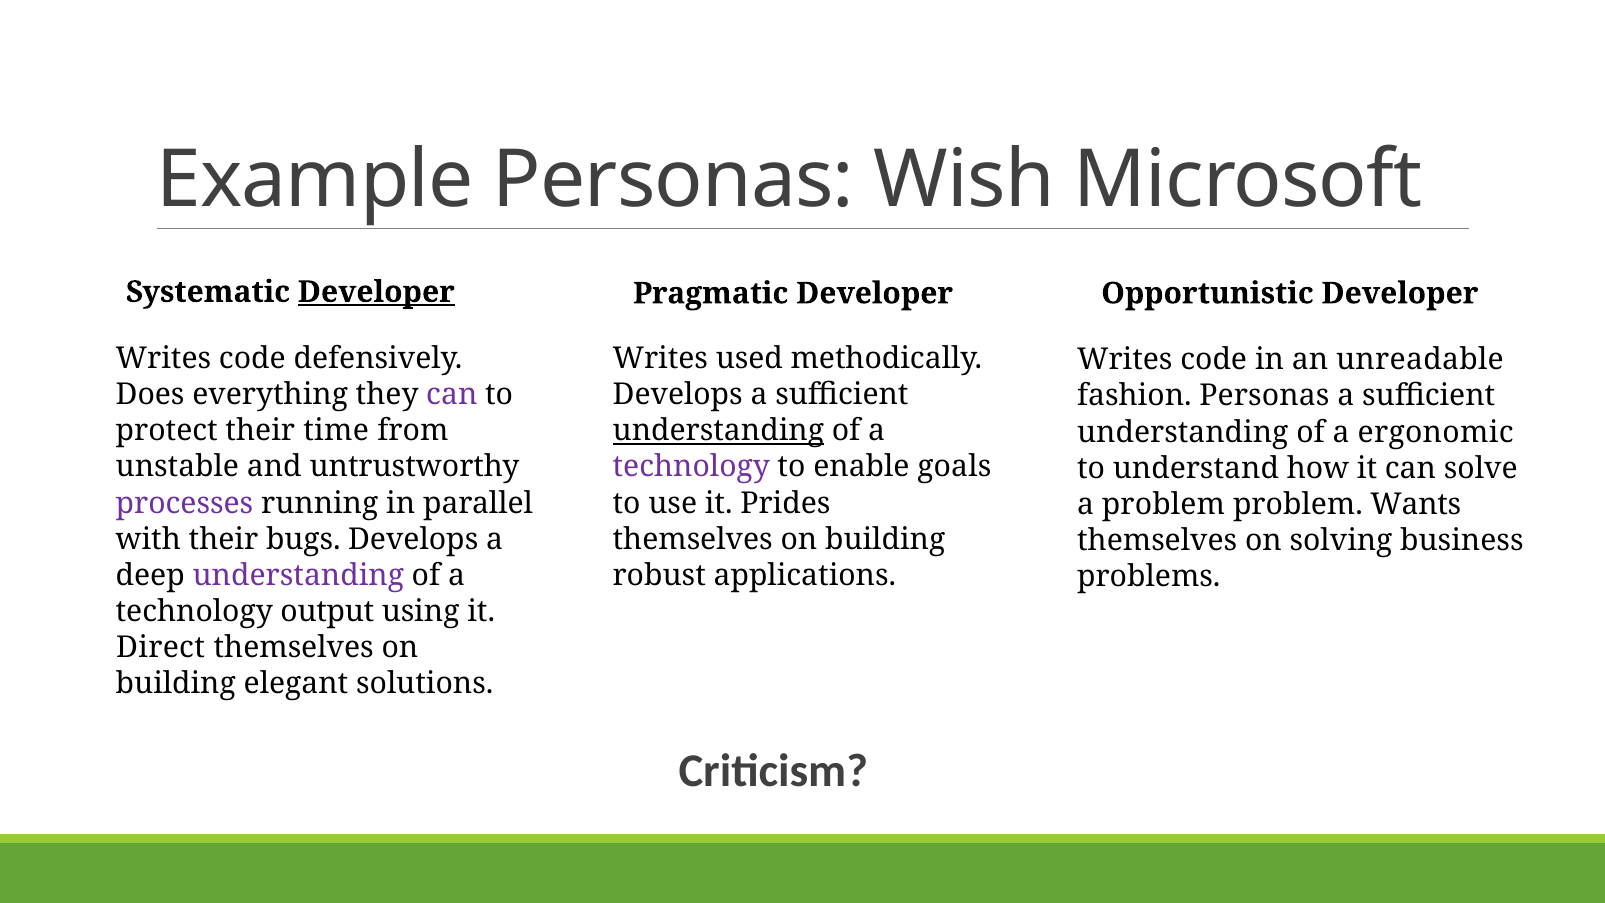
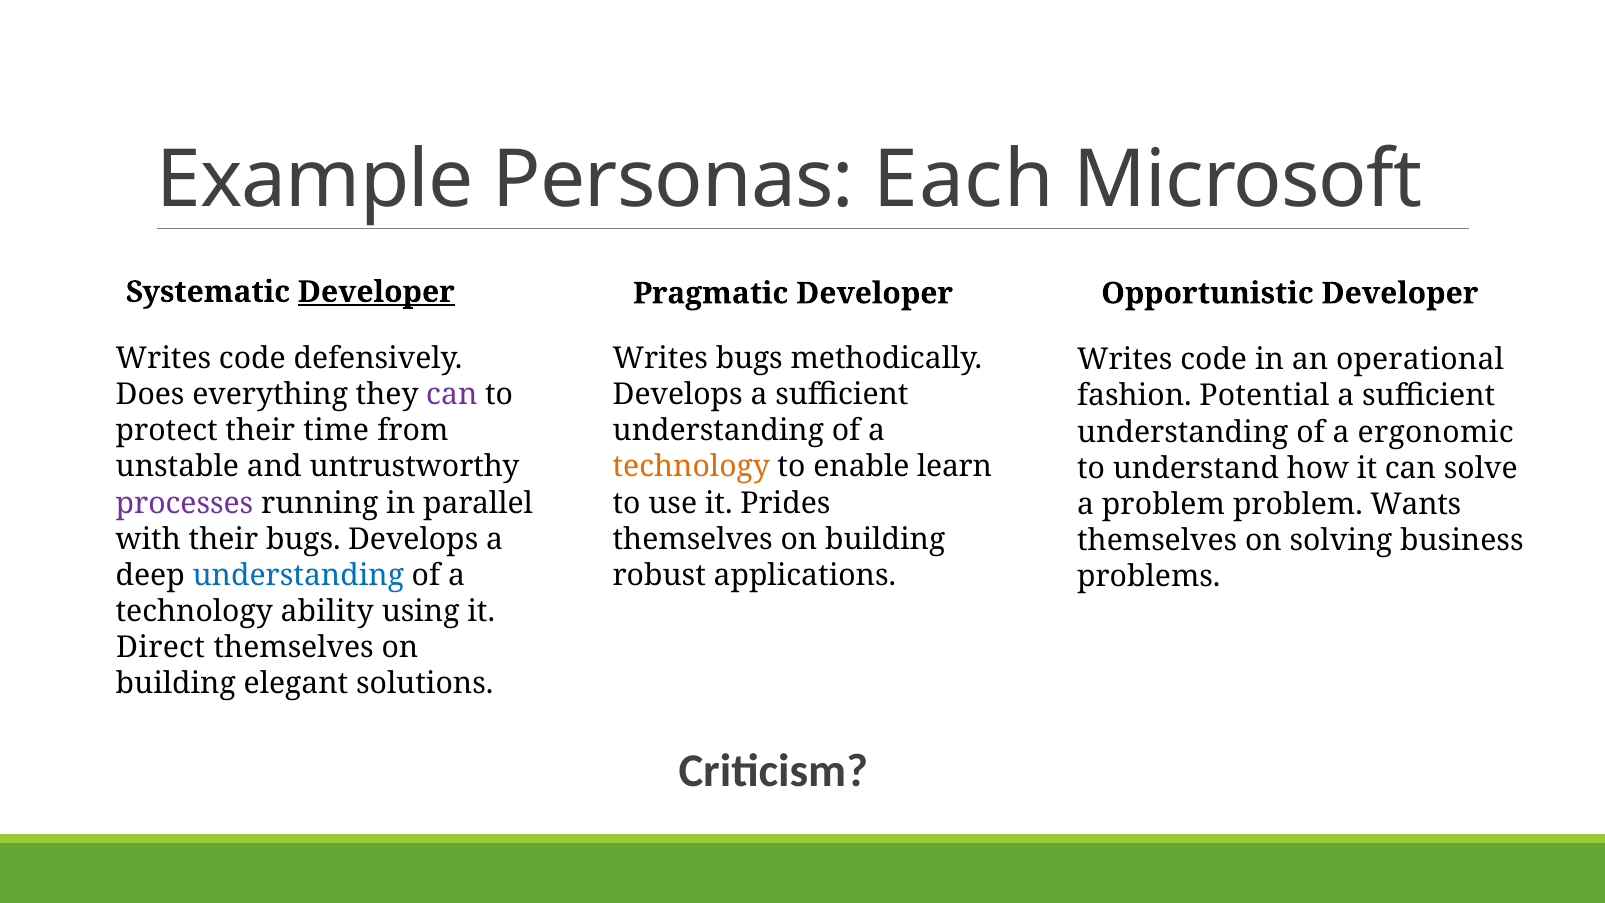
Wish: Wish -> Each (964, 180)
Writes used: used -> bugs (749, 359)
unreadable: unreadable -> operational (1420, 360)
fashion Personas: Personas -> Potential (1264, 396)
understanding underline: present -> none (718, 431)
technology colour: purple -> orange (691, 467)
goals: goals -> learn (955, 467)
understanding colour: purple -> blue (298, 575)
output: output -> ability (327, 611)
